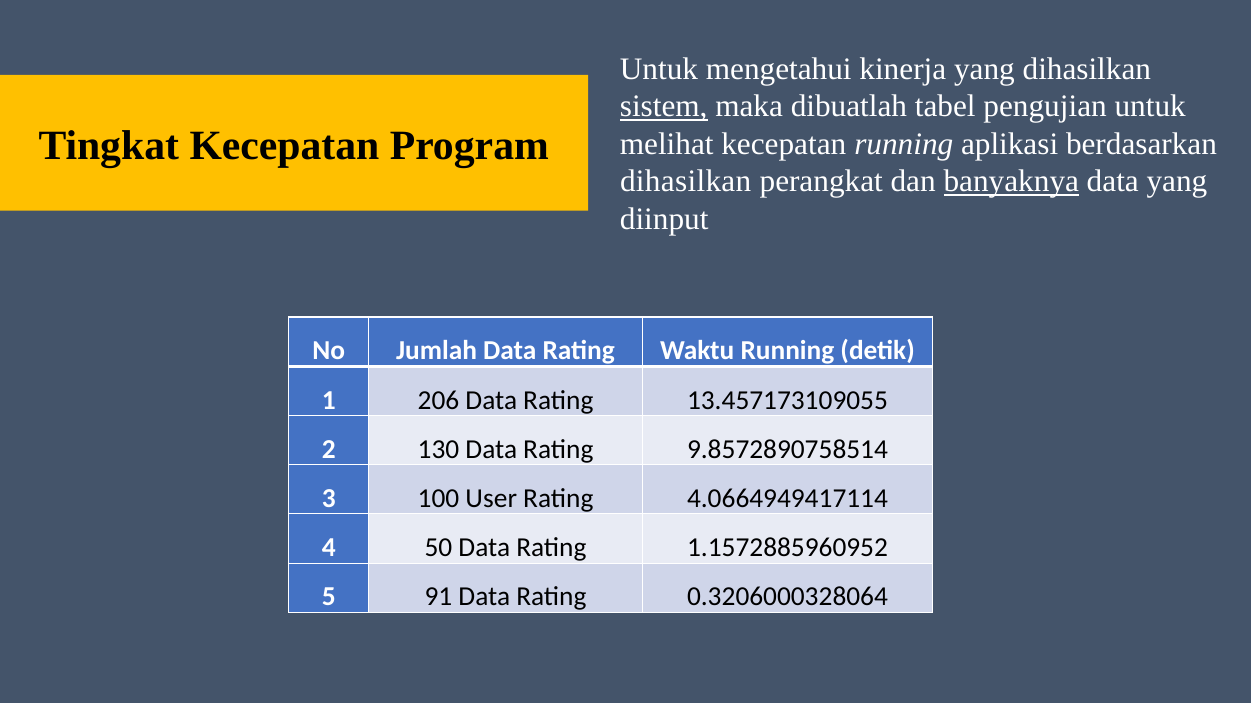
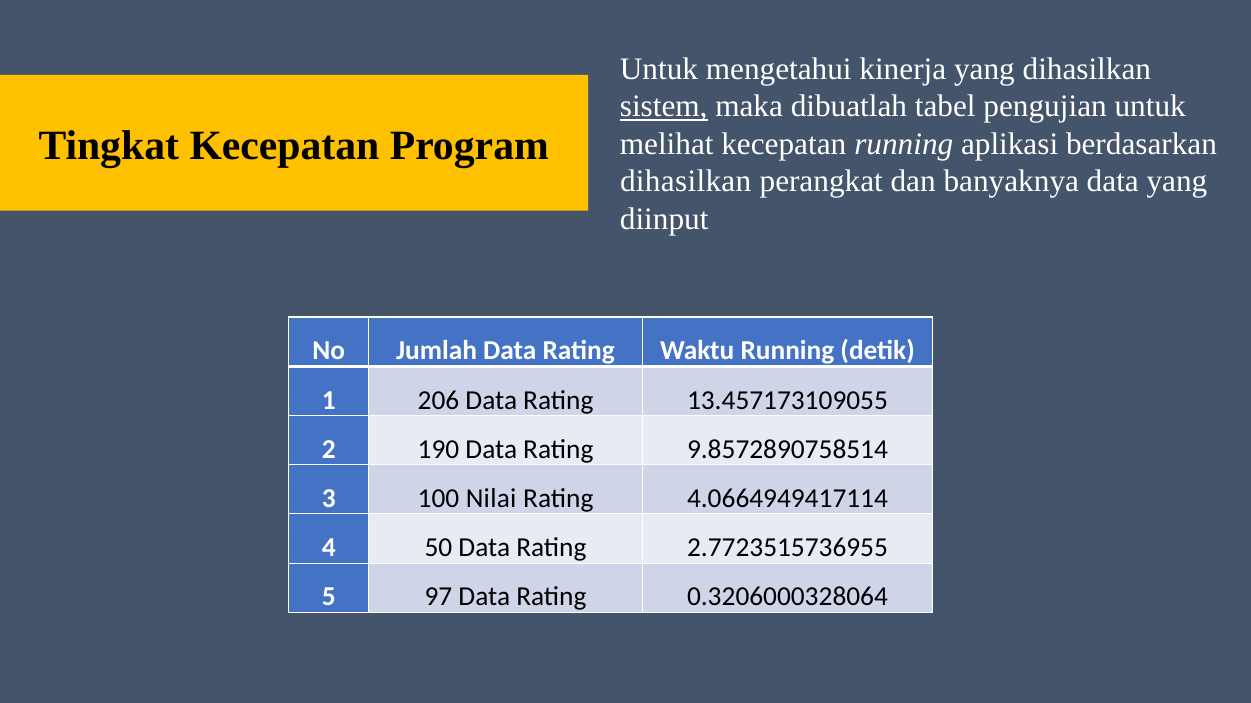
banyaknya underline: present -> none (1011, 182)
130: 130 -> 190 (438, 450)
User: User -> Nilai (491, 499)
1.1572885960952: 1.1572885960952 -> 2.7723515736955 (788, 548)
91: 91 -> 97 (439, 597)
